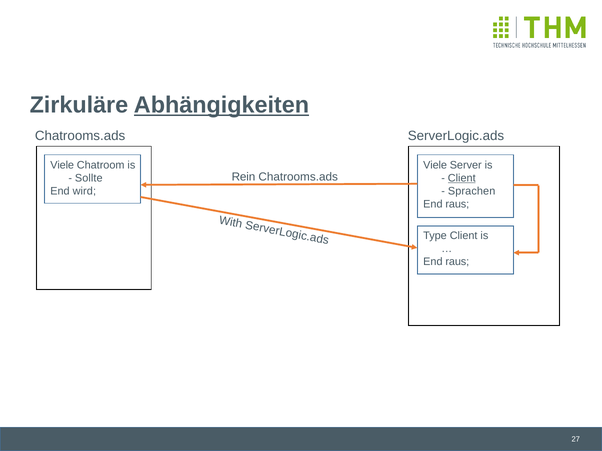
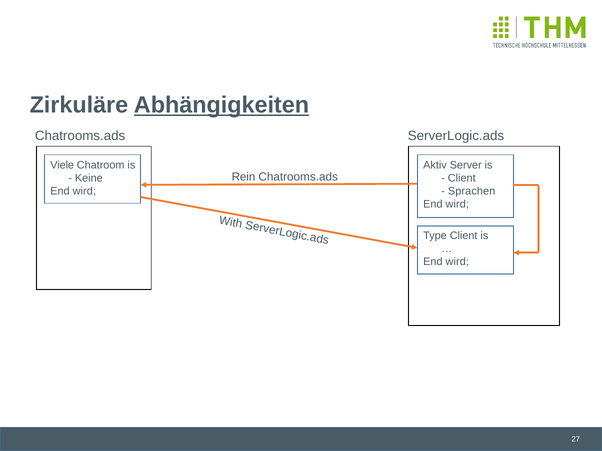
Viele: Viele -> Aktiv (435, 165)
Sollte: Sollte -> Keine (89, 178)
Client underline: present -> none (462, 178)
raus: raus -> wird (457, 204)
raus: raus -> wird (457, 262)
